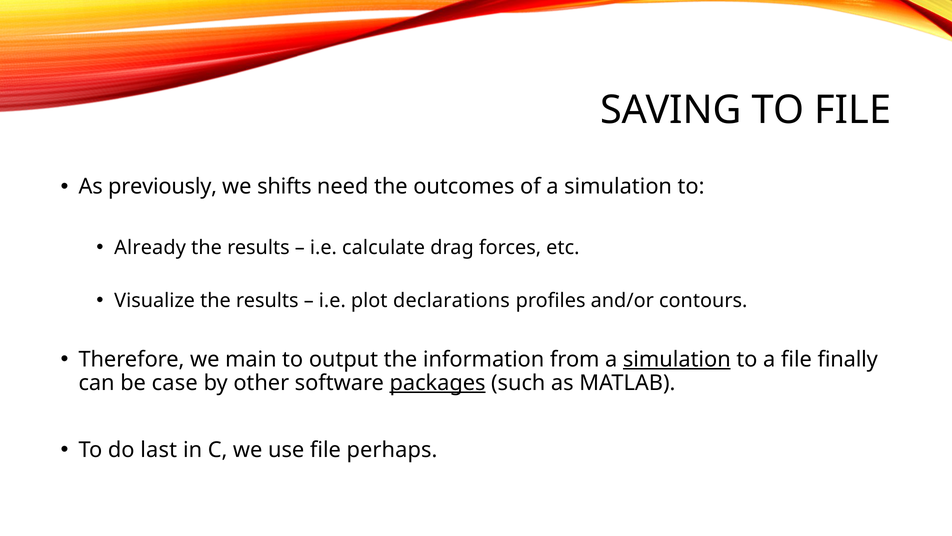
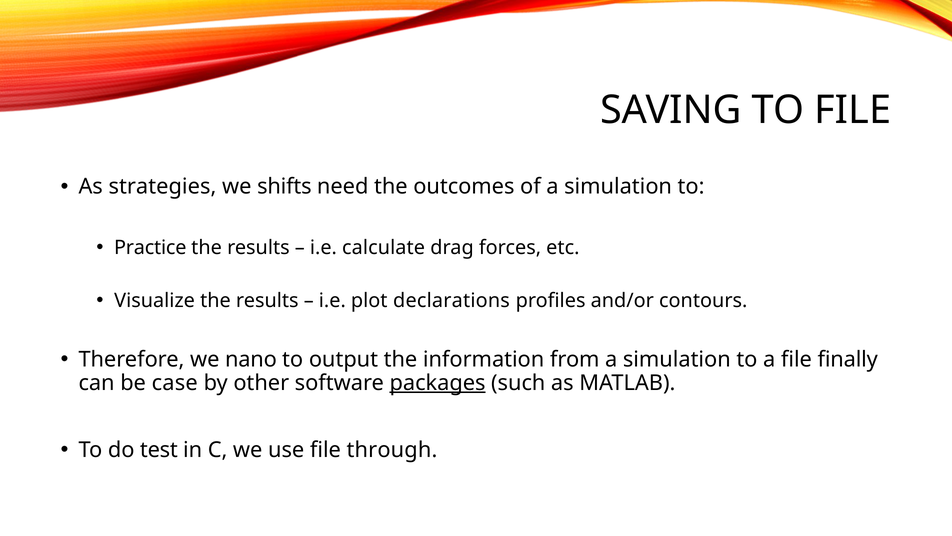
previously: previously -> strategies (162, 187)
Already: Already -> Practice (150, 247)
main: main -> nano (251, 359)
simulation underline: present -> none (677, 359)
last: last -> test (159, 449)
perhaps: perhaps -> through (392, 449)
